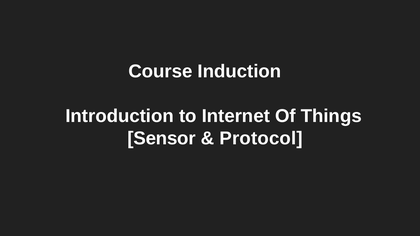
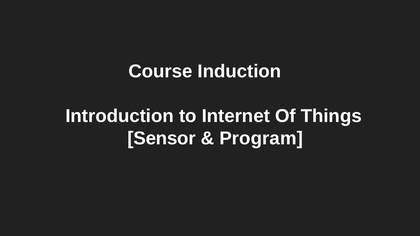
Protocol: Protocol -> Program (261, 138)
